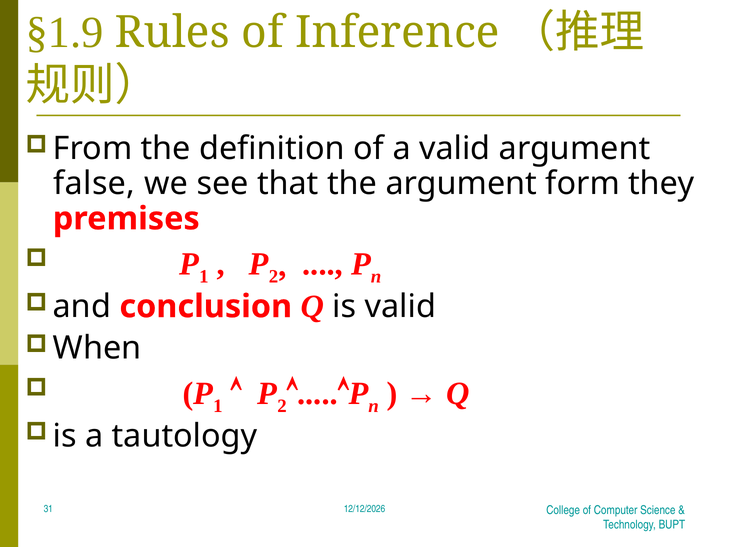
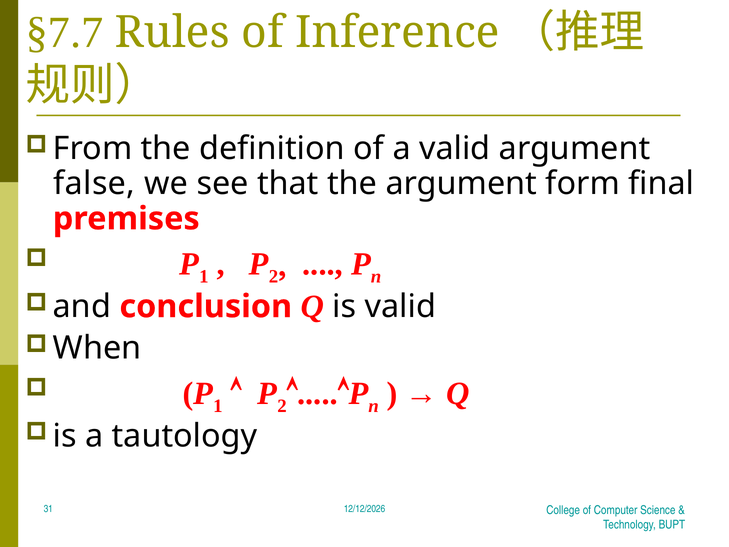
§1.9: §1.9 -> §7.7 (64, 32)
they: they -> final (661, 184)
